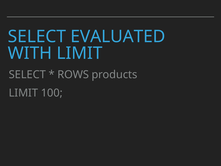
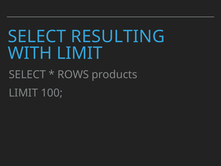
EVALUATED: EVALUATED -> RESULTING (118, 36)
